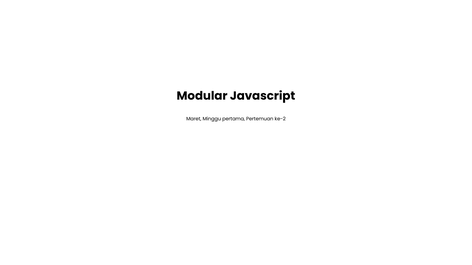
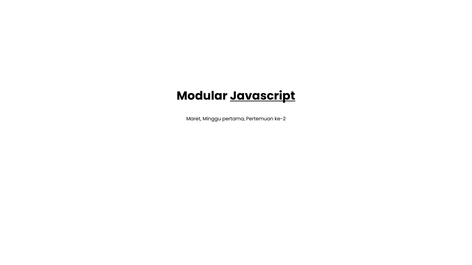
Javascript underline: none -> present (263, 96)
